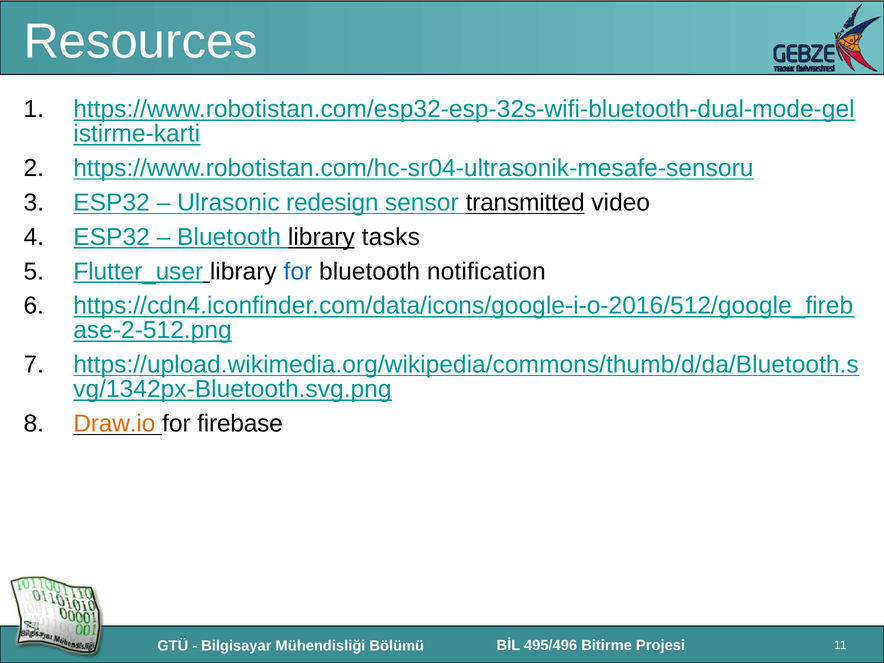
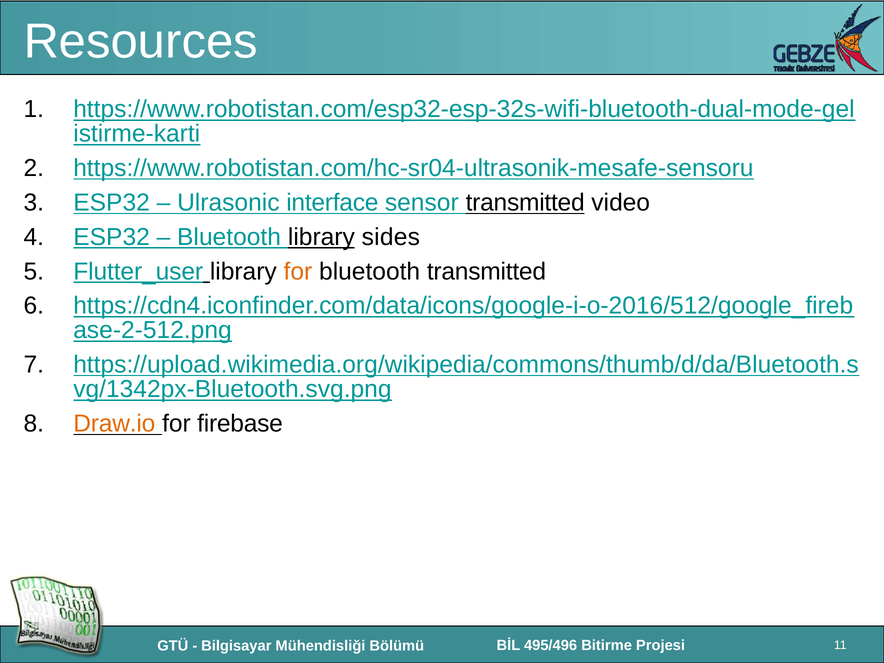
redesign: redesign -> interface (332, 203)
tasks: tasks -> sides (391, 237)
for colour: blue -> orange (298, 271)
bluetooth notification: notification -> transmitted (486, 271)
